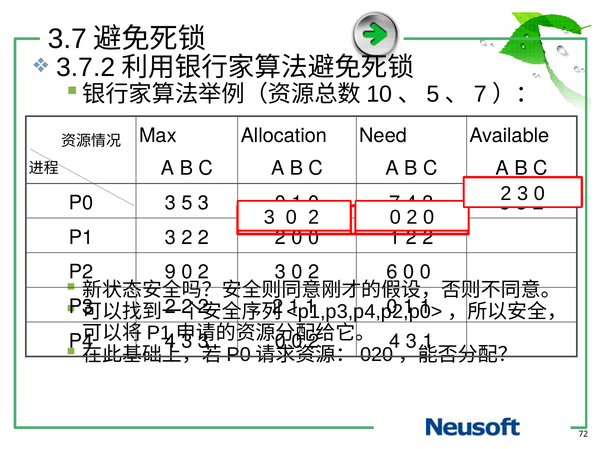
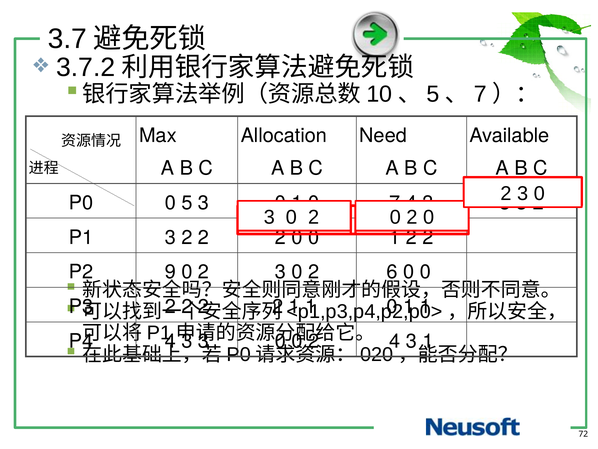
P0 3: 3 -> 0 (170, 203)
